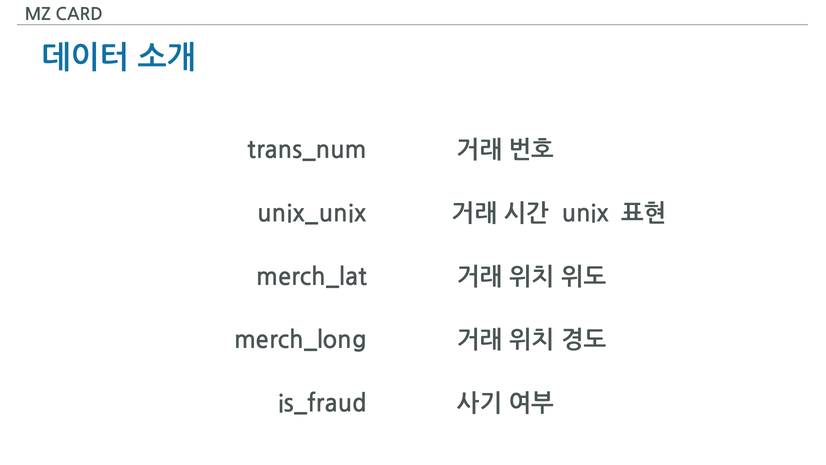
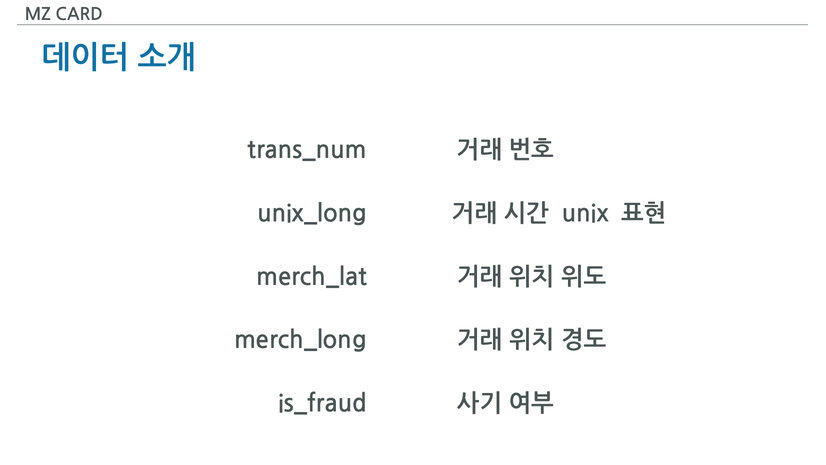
unix_unix: unix_unix -> unix_long (312, 214)
